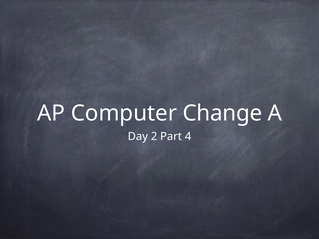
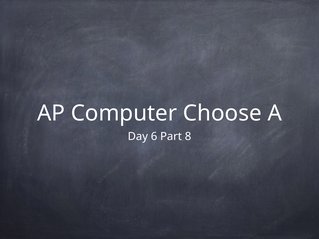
Change: Change -> Choose (222, 113)
2: 2 -> 6 (154, 136)
4: 4 -> 8 (188, 136)
